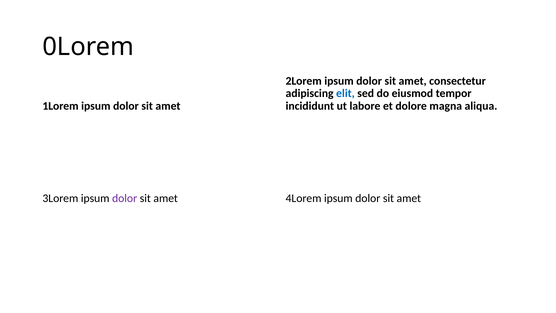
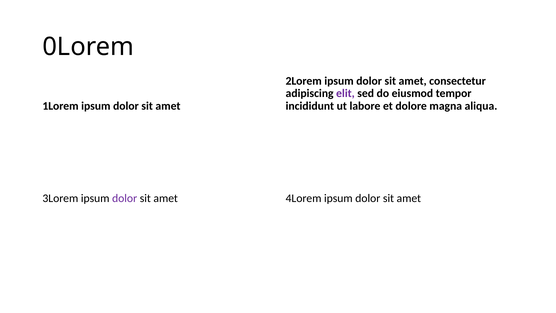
elit colour: blue -> purple (345, 93)
